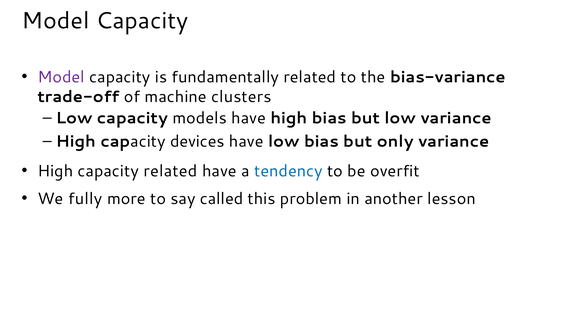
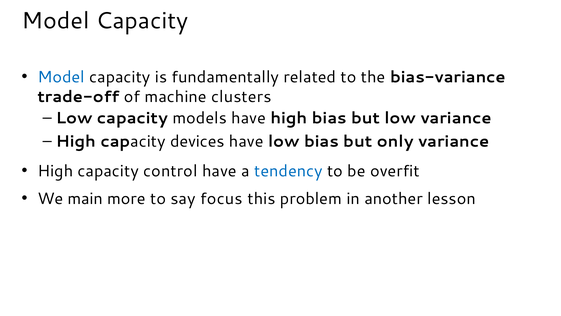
Model colour: purple -> blue (61, 77)
capacity related: related -> control (170, 171)
fully: fully -> main (85, 199)
called: called -> focus (221, 199)
